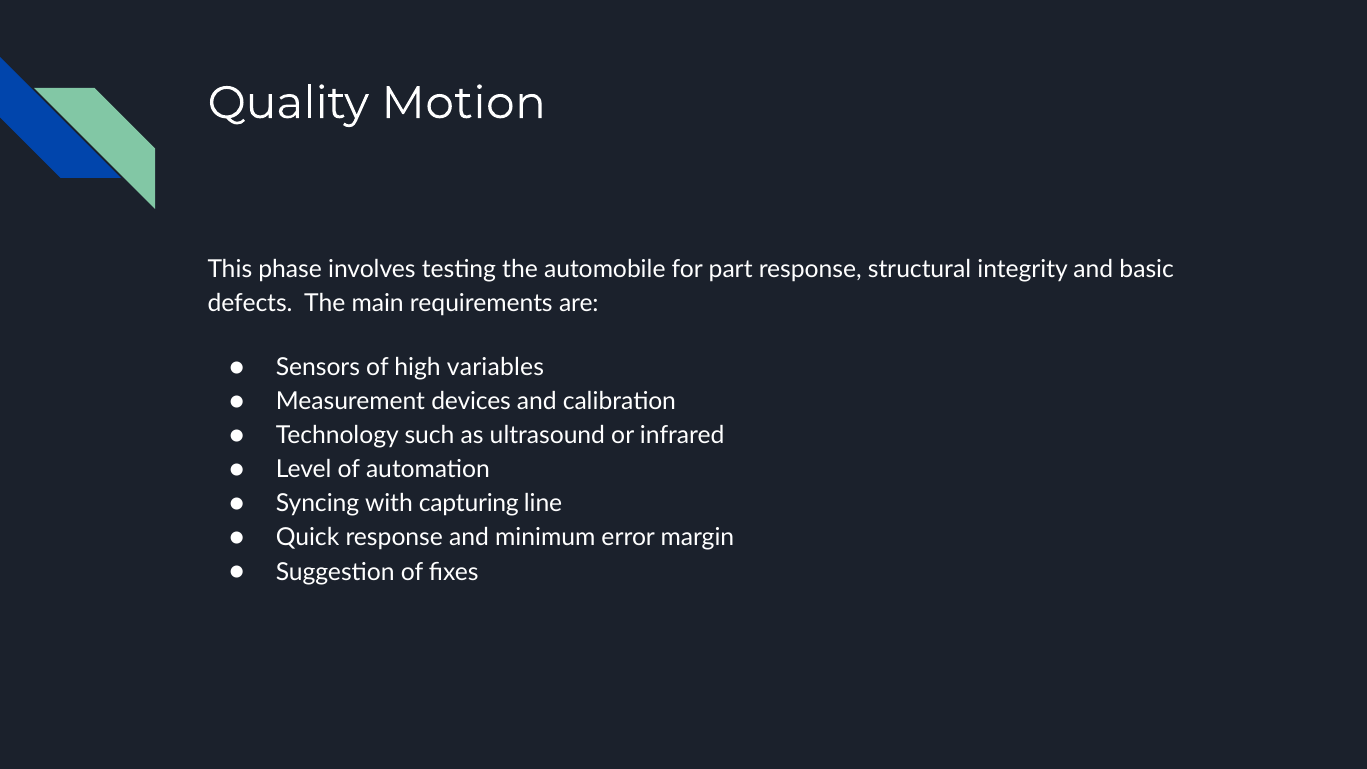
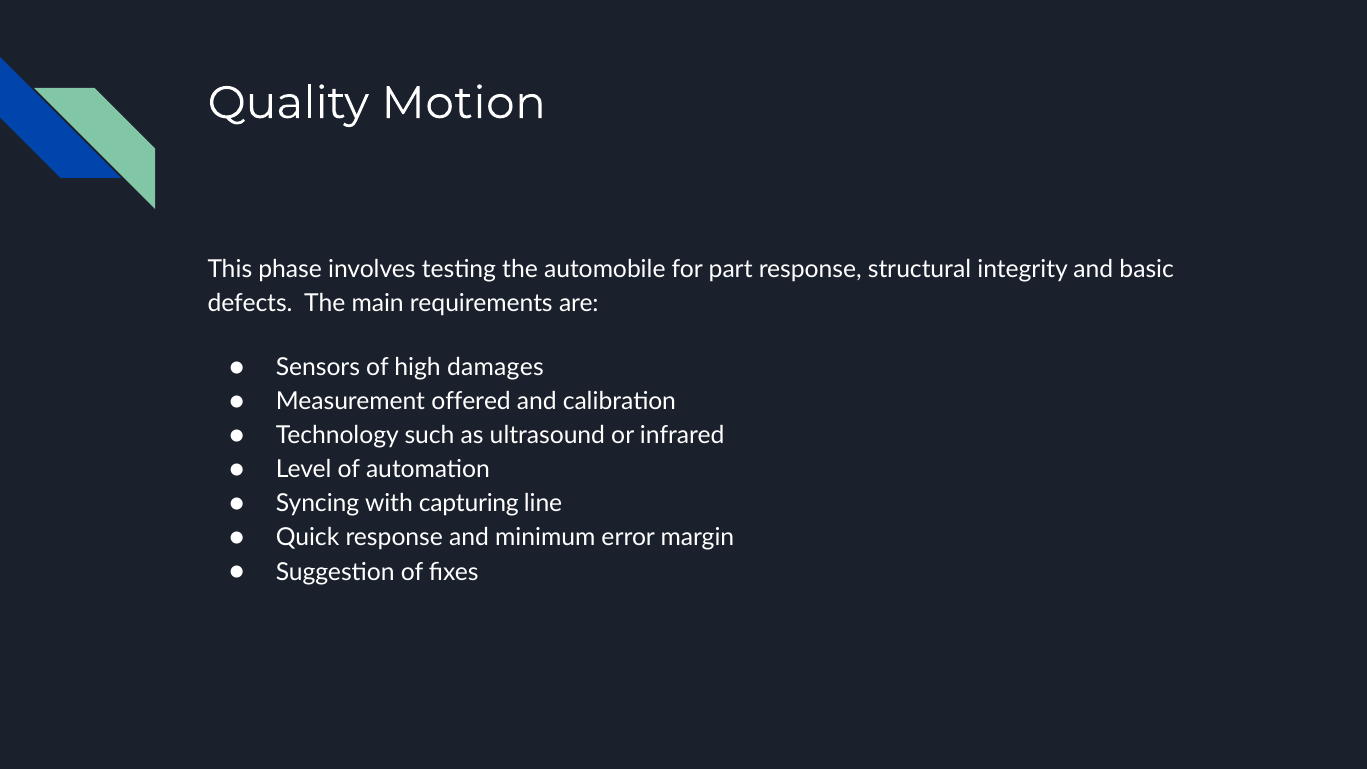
variables: variables -> damages (495, 367)
devices: devices -> offered (471, 402)
